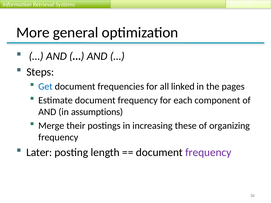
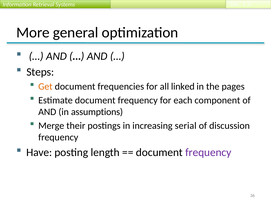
Get colour: blue -> orange (45, 87)
these: these -> serial (186, 126)
organizing: organizing -> discussion (230, 126)
Later: Later -> Have (39, 153)
